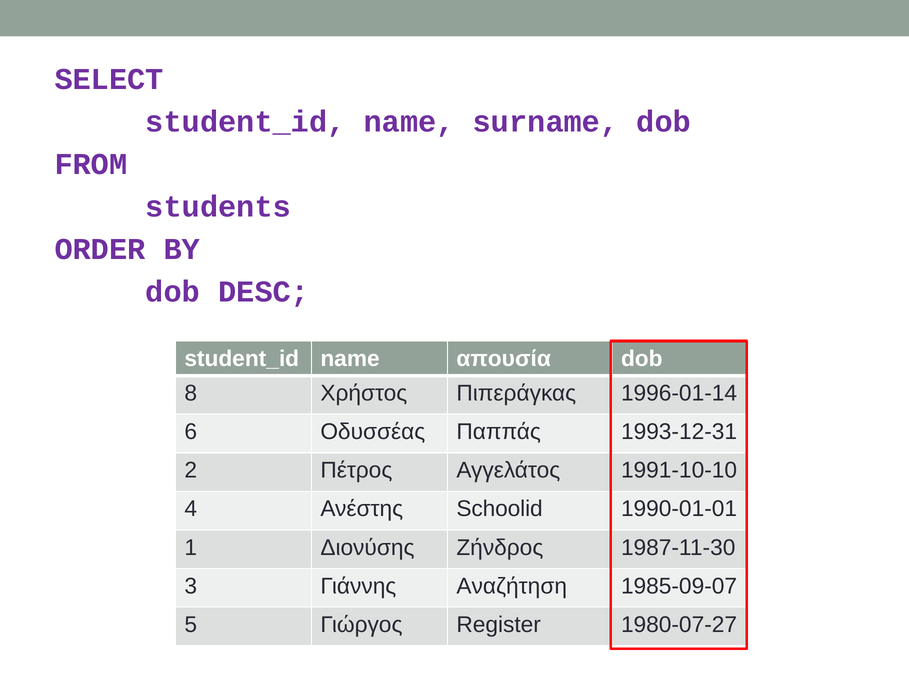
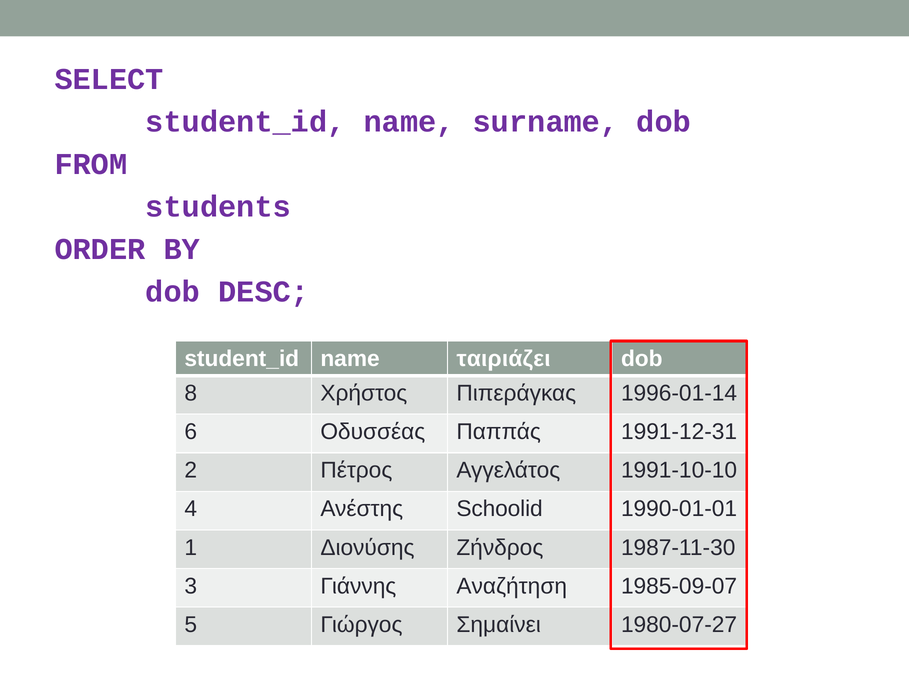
απουσία: απουσία -> ταιριάζει (504, 359)
1993-12-31: 1993-12-31 -> 1991-12-31 (679, 432)
Register: Register -> Σημαίνει (499, 624)
